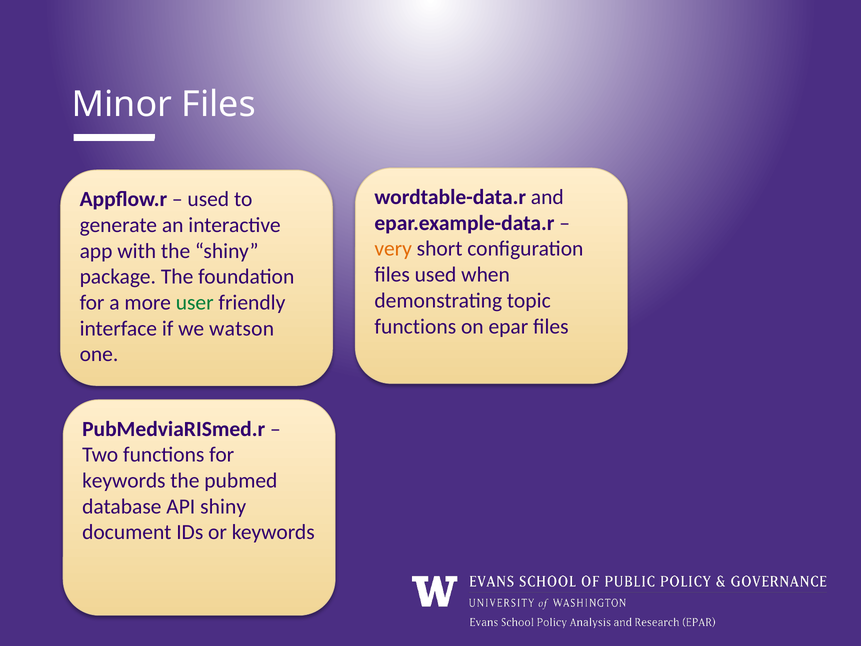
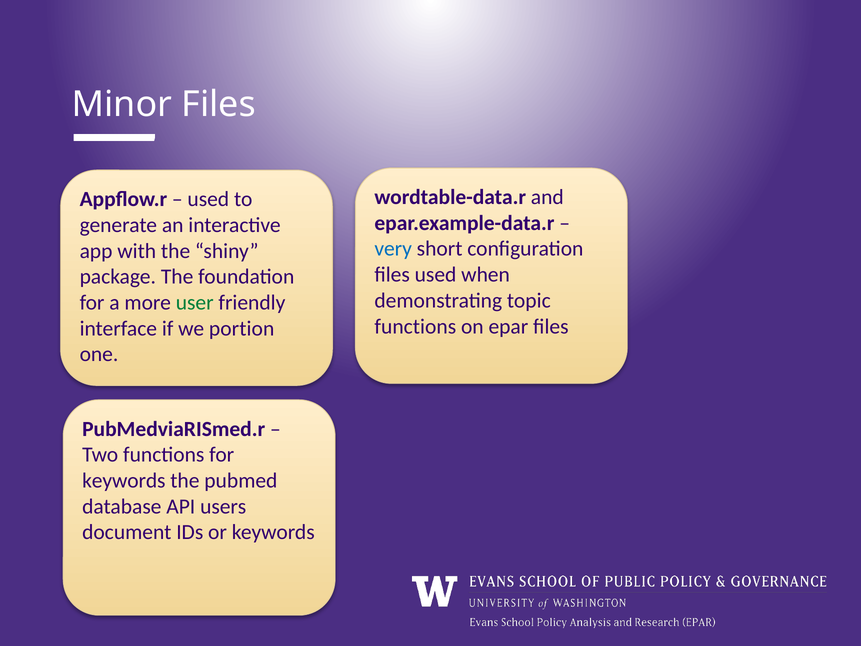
very colour: orange -> blue (393, 249)
watson: watson -> portion (242, 328)
API shiny: shiny -> users (223, 506)
